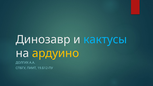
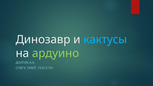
ардуино colour: yellow -> light green (56, 53)
